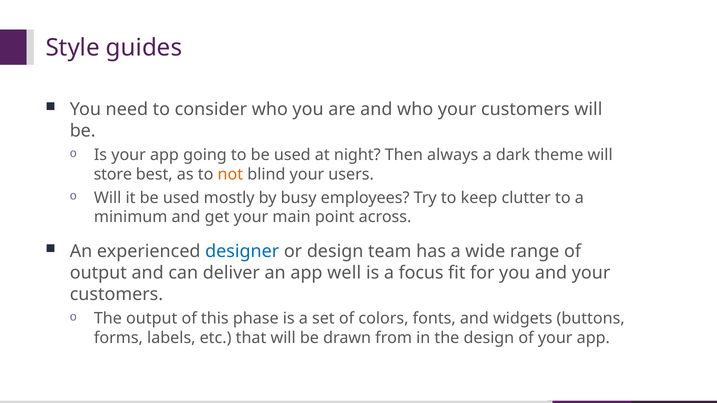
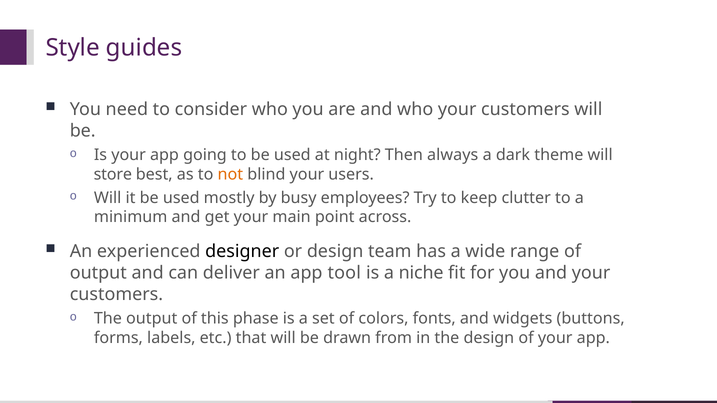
designer colour: blue -> black (242, 251)
well: well -> tool (344, 273)
focus: focus -> niche (421, 273)
